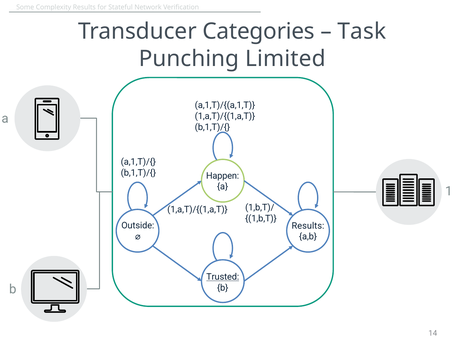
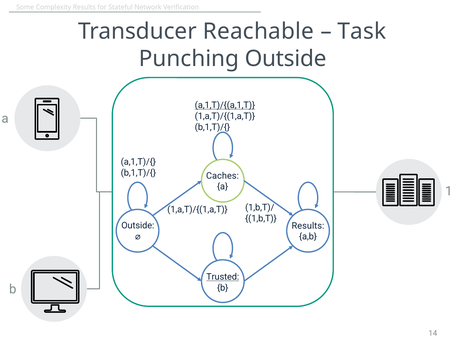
Categories: Categories -> Reachable (258, 31)
Punching Limited: Limited -> Outside (286, 59)
a,1,T)/{(a,1,T underline: none -> present (225, 105)
Happen: Happen -> Caches (222, 176)
